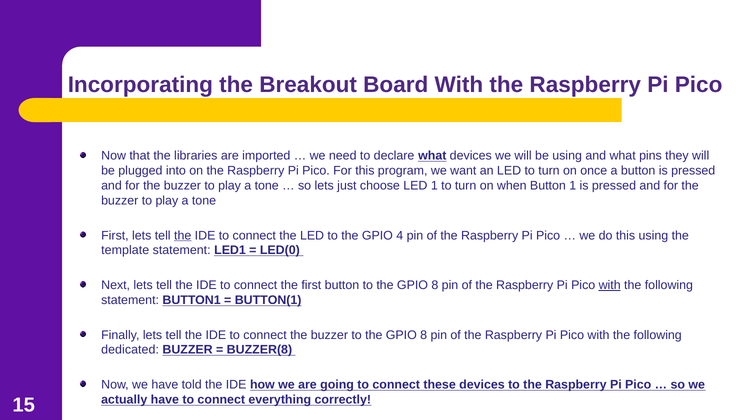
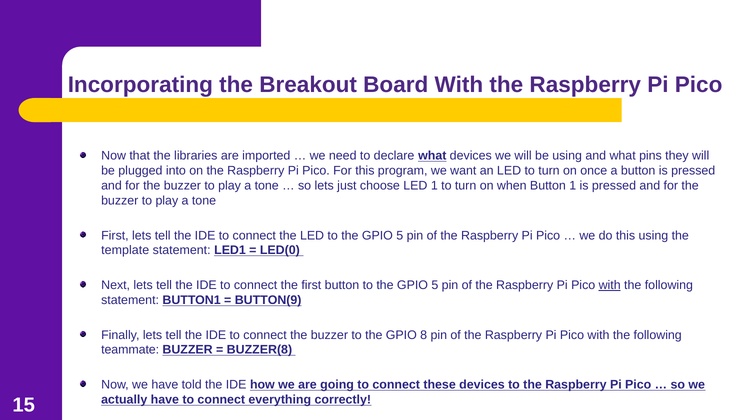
the underline: present -> none (183, 235)
4: 4 -> 5 (400, 235)
8: 8 -> 5 (435, 285)
BUTTON(1: BUTTON(1 -> BUTTON(9 (268, 300)
dedicated: dedicated -> teammate (130, 350)
